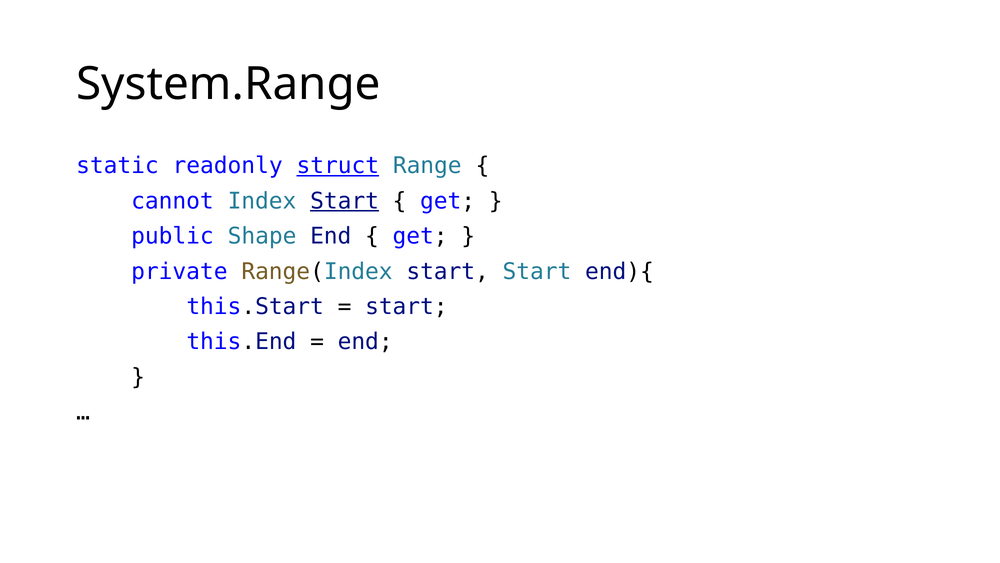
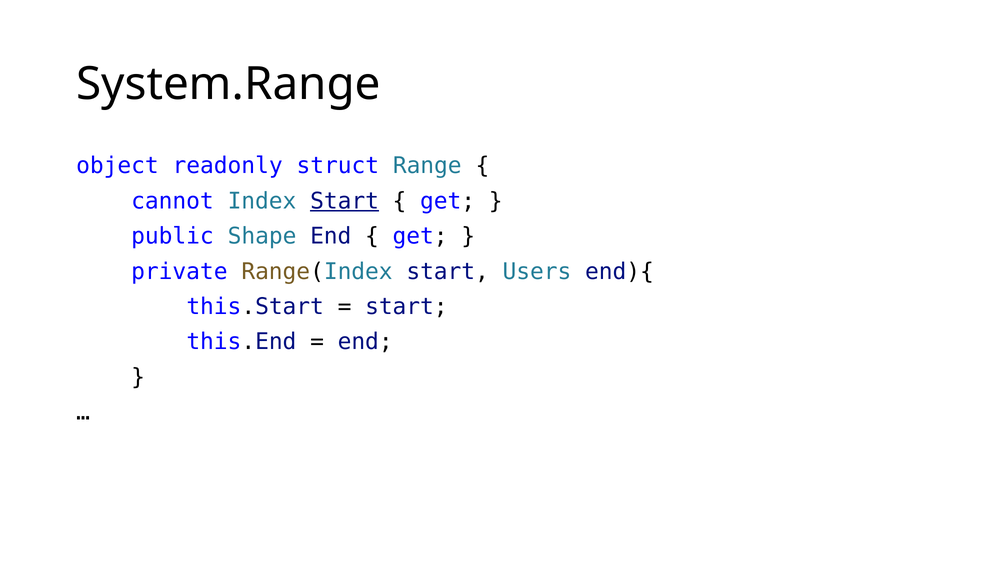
static: static -> object (118, 166)
struct underline: present -> none (338, 166)
start Start: Start -> Users (537, 271)
